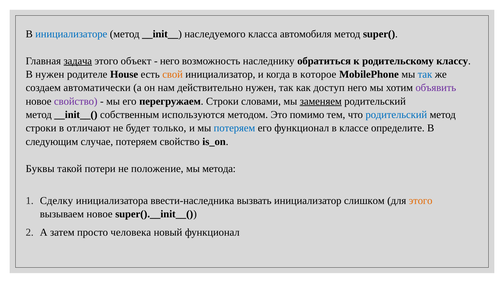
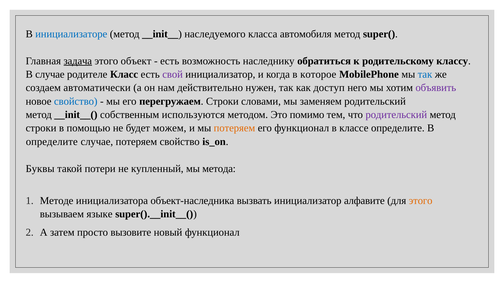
него: него -> есть (170, 61)
В нужен: нужен -> случае (50, 74)
House: House -> Класс (124, 74)
свой colour: orange -> purple (173, 74)
свойство colour: purple -> blue (76, 101)
заменяем underline: present -> none (321, 101)
родительский colour: blue -> purple (396, 115)
отличают: отличают -> помощью (88, 128)
только: только -> можем (170, 128)
потеряем colour: blue -> orange (234, 128)
следующим: следующим -> определите (52, 142)
положение: положение -> купленный (157, 169)
Сделку: Сделку -> Методе (57, 201)
ввести-наследника: ввести-наследника -> объект-наследника (192, 201)
слишком: слишком -> алфавите (364, 201)
вызываем новое: новое -> языке (100, 214)
человека: человека -> вызовите (131, 233)
